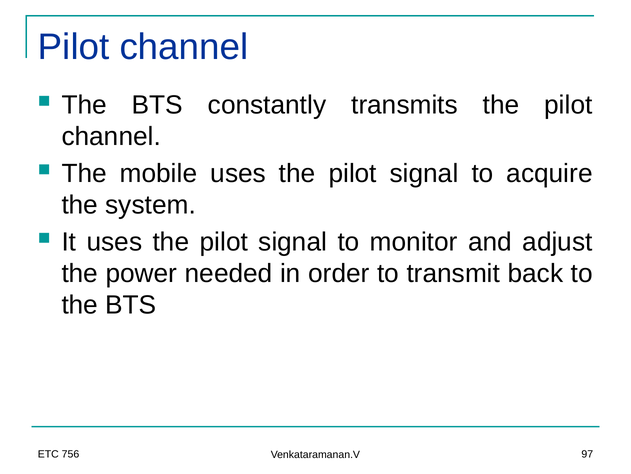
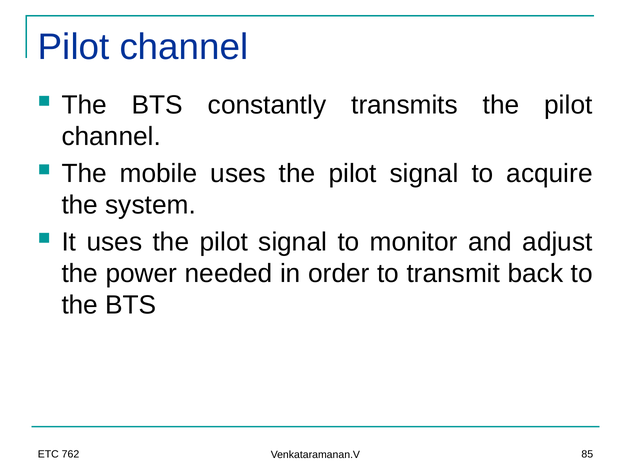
756: 756 -> 762 (70, 454)
97: 97 -> 85 (587, 454)
